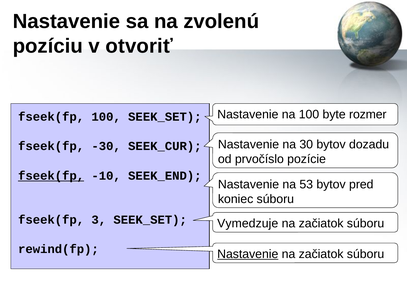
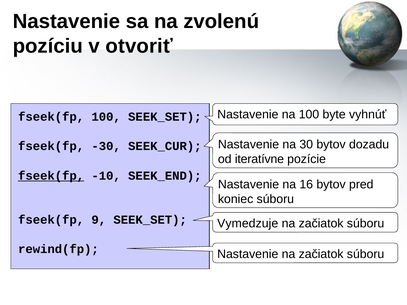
rozmer: rozmer -> vyhnúť (368, 114)
prvočíslo: prvočíslo -> iteratívne (259, 159)
53: 53 -> 16 (306, 184)
3: 3 -> 9 (99, 219)
Nastavenie underline: present -> none (248, 253)
